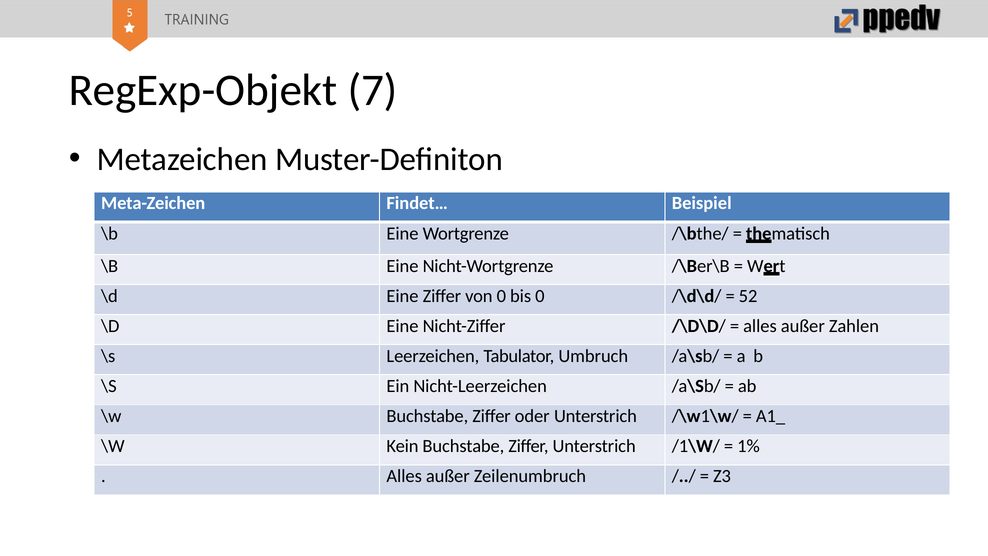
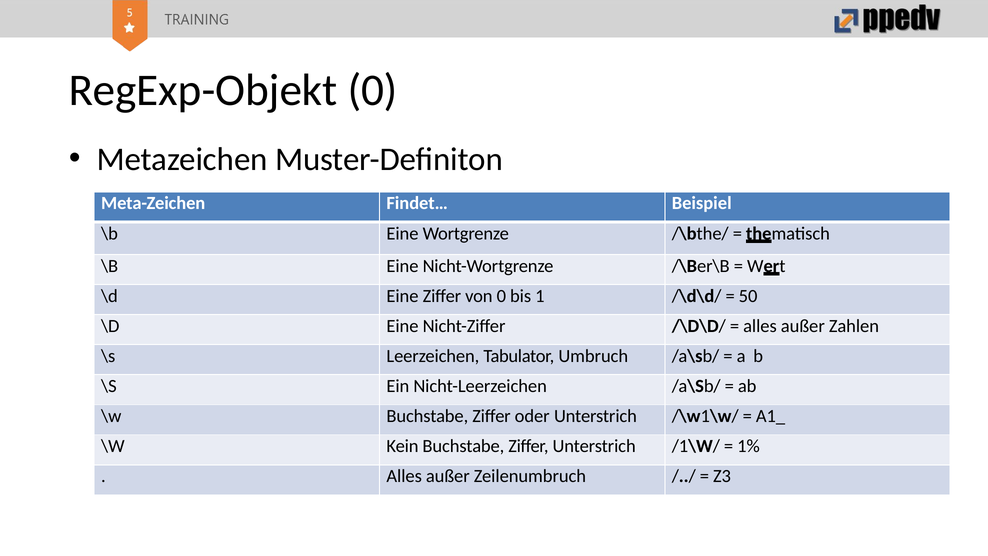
RegExp-Objekt 7: 7 -> 0 (373, 90)
bis 0: 0 -> 1 (540, 296)
52: 52 -> 50 (748, 296)
